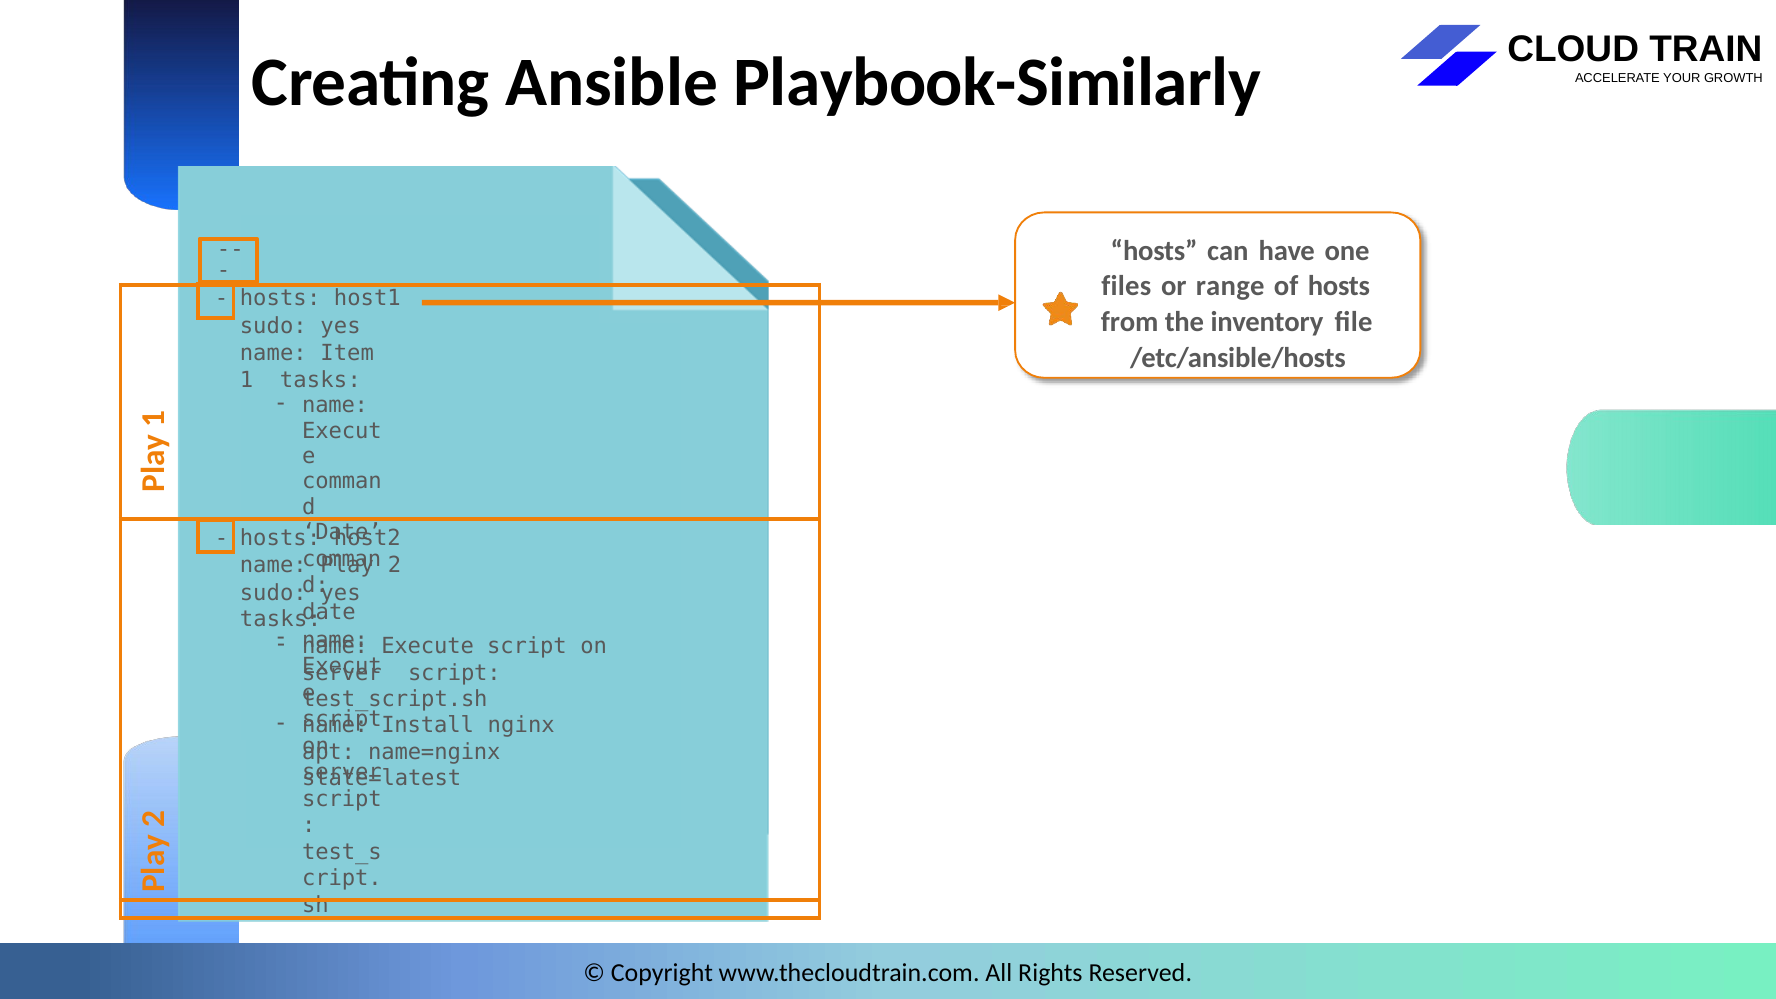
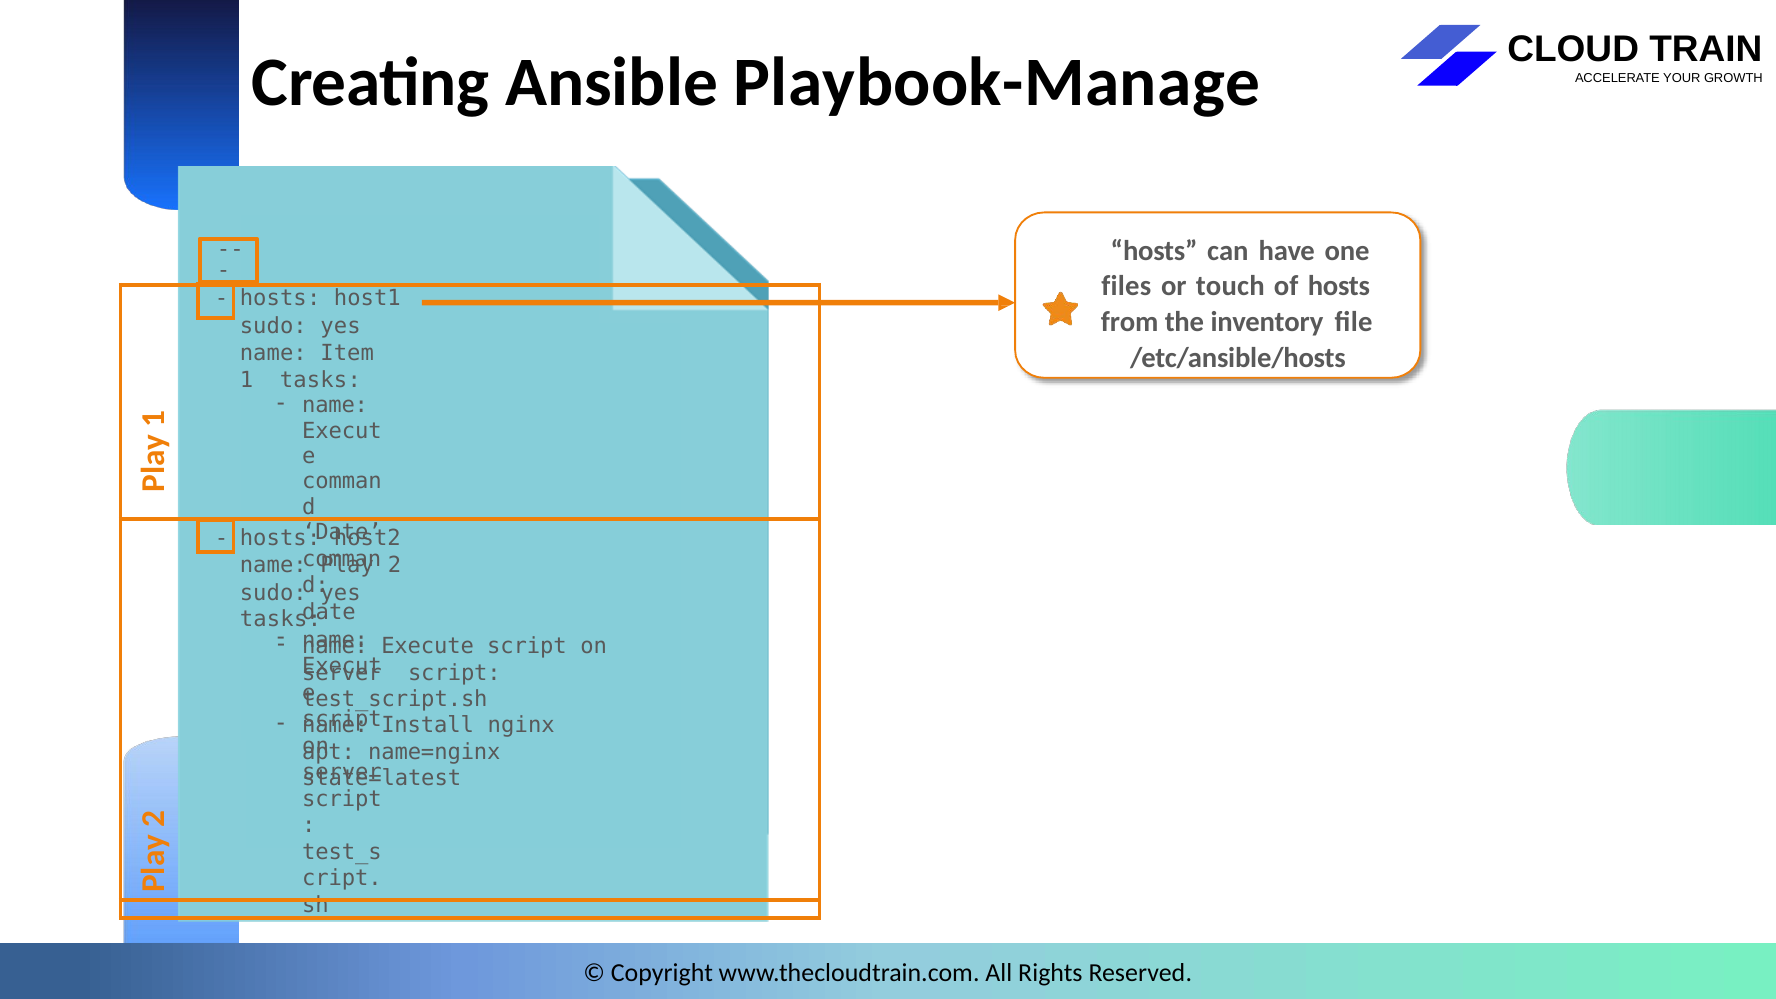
Playbook-Similarly: Playbook-Similarly -> Playbook-Manage (997, 83)
range: range -> touch (1230, 286)
